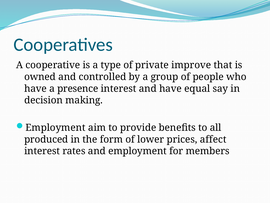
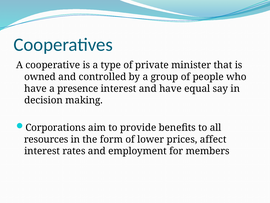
improve: improve -> minister (191, 65)
Employment: Employment -> Corporations (56, 127)
produced: produced -> resources (46, 139)
